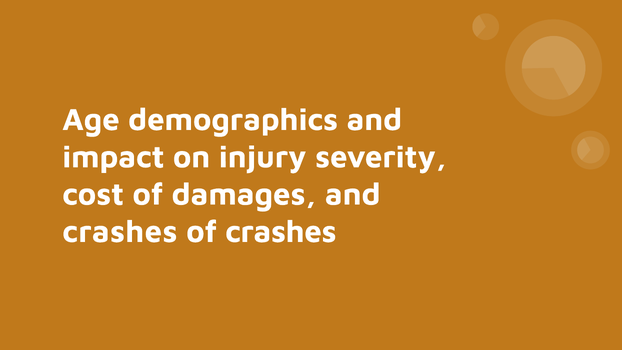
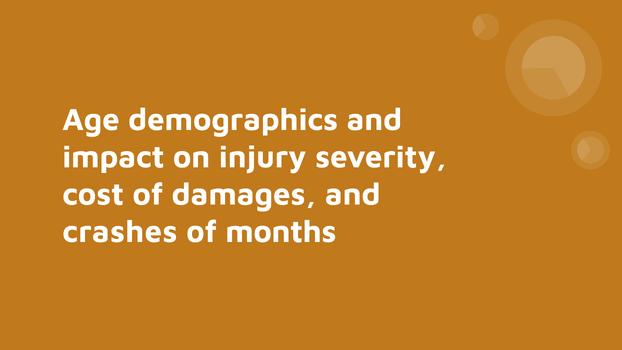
of crashes: crashes -> months (281, 232)
